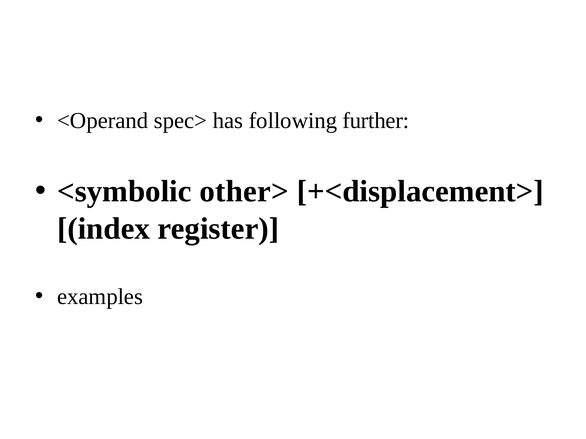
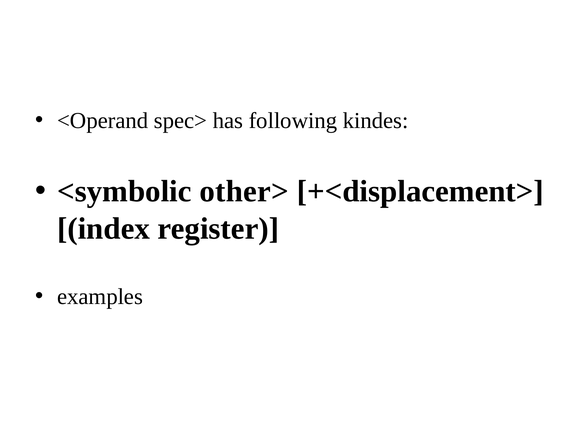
further: further -> kindes (376, 121)
